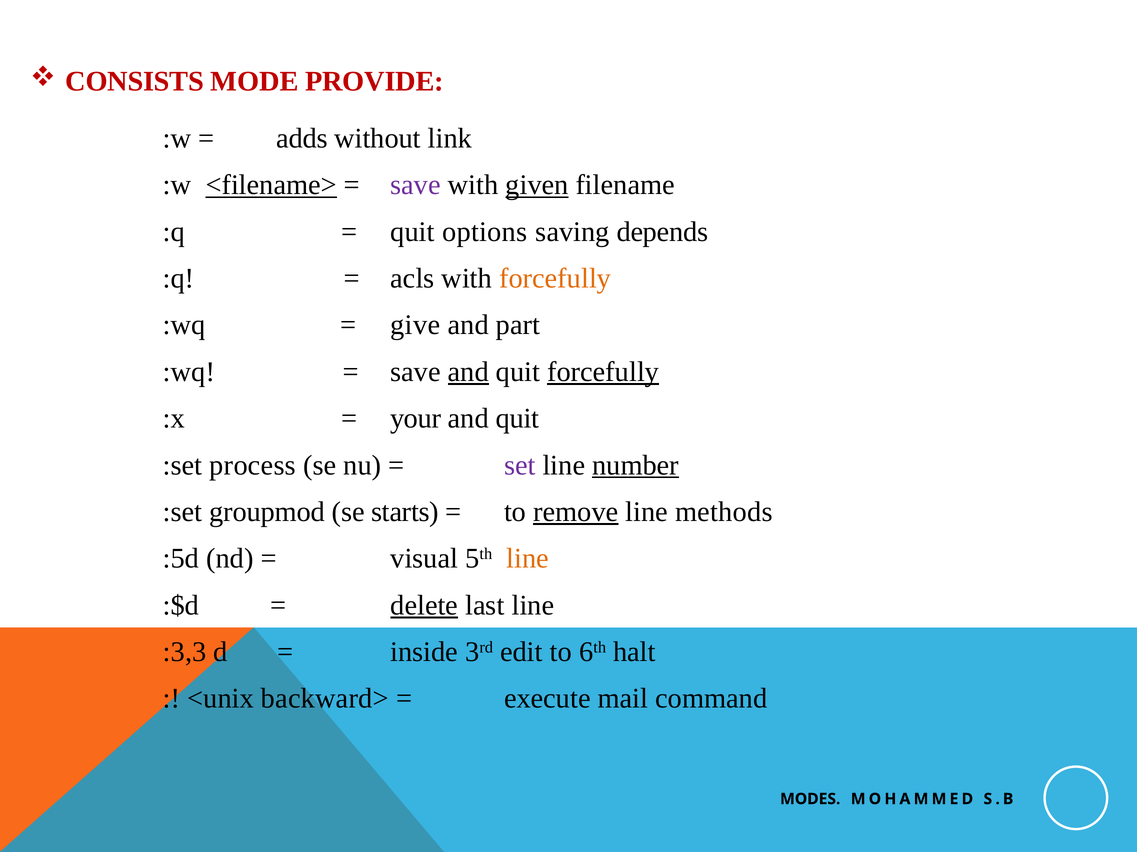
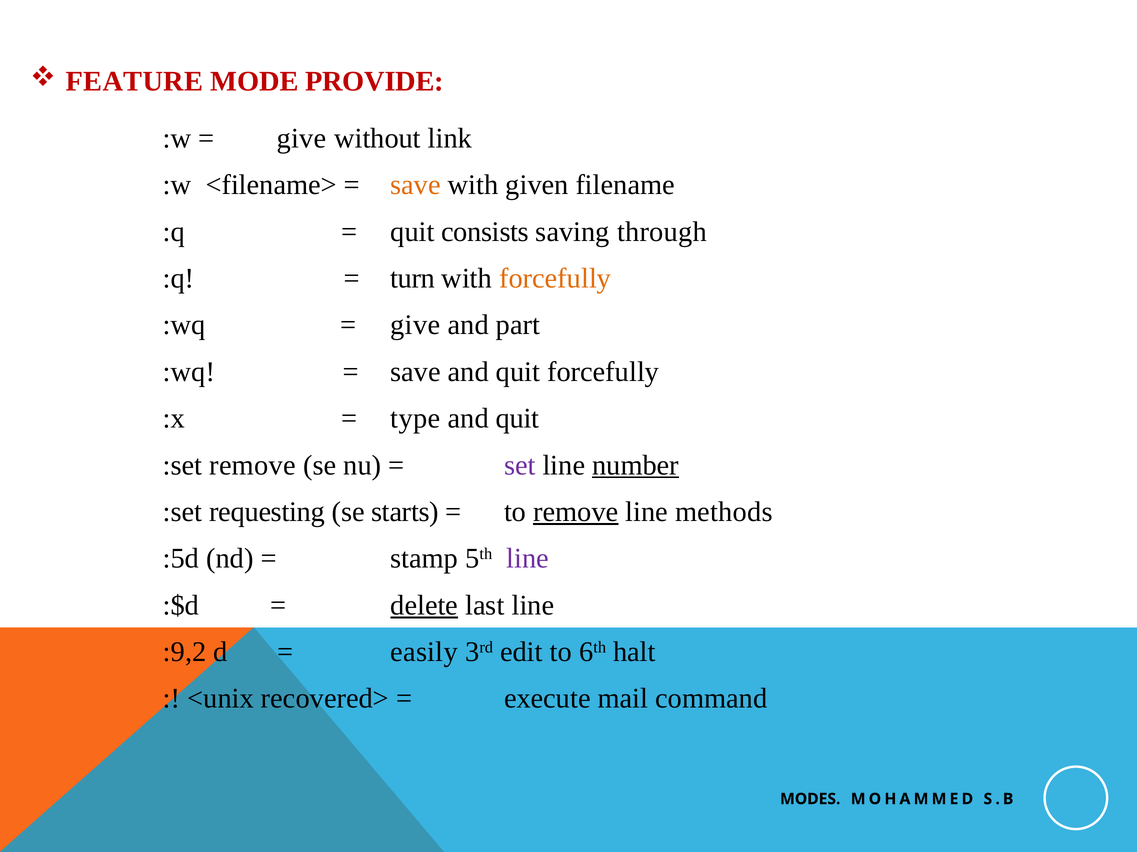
CONSISTS: CONSISTS -> FEATURE (134, 82)
adds: adds -> give (302, 138)
<filename> underline: present -> none (271, 185)
save colour: purple -> orange (416, 185)
given underline: present -> none (537, 185)
options: options -> consists (485, 232)
depends: depends -> through (662, 232)
acls: acls -> turn (413, 279)
and underline: present -> none (468, 372)
forcefully underline: present -> none (603, 372)
your: your -> type (415, 419)
:set process: process -> remove (253, 466)
groupmod: groupmod -> requesting (267, 512)
visual: visual -> stamp (424, 559)
line colour: orange -> purple (528, 559)
:3,3: :3,3 -> :9,2 (185, 652)
inside: inside -> easily (424, 652)
backward>: backward> -> recovered> (325, 699)
